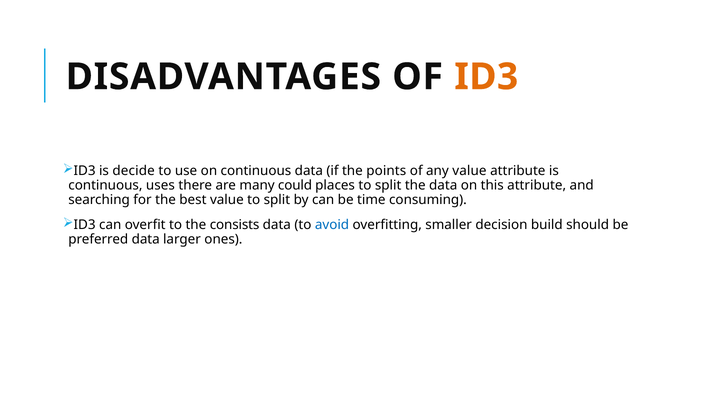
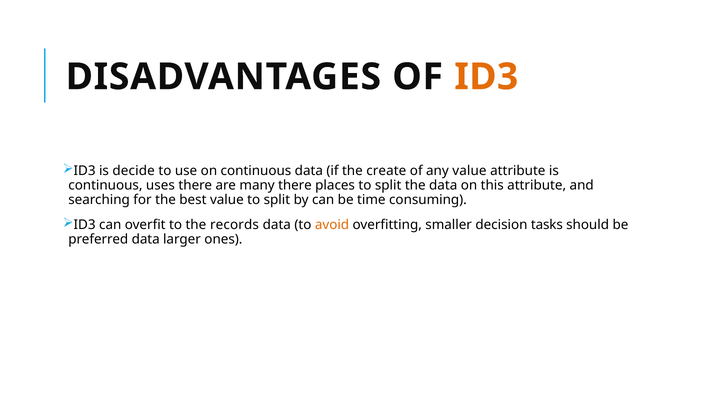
points: points -> create (386, 171)
many could: could -> there (295, 185)
consists: consists -> records (234, 225)
avoid colour: blue -> orange (332, 225)
build: build -> tasks (547, 225)
